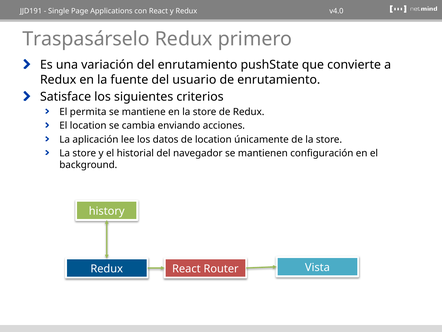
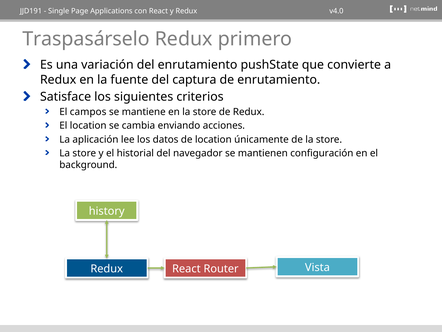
usuario: usuario -> captura (194, 80)
permita: permita -> campos (88, 112)
